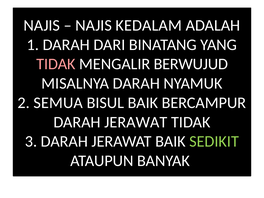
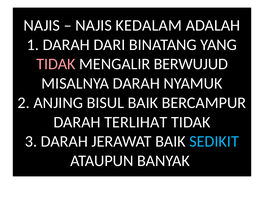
SEMUA: SEMUA -> ANJING (58, 103)
JERAWAT: JERAWAT -> TERLIHAT (136, 122)
SEDIKIT colour: light green -> light blue (214, 141)
